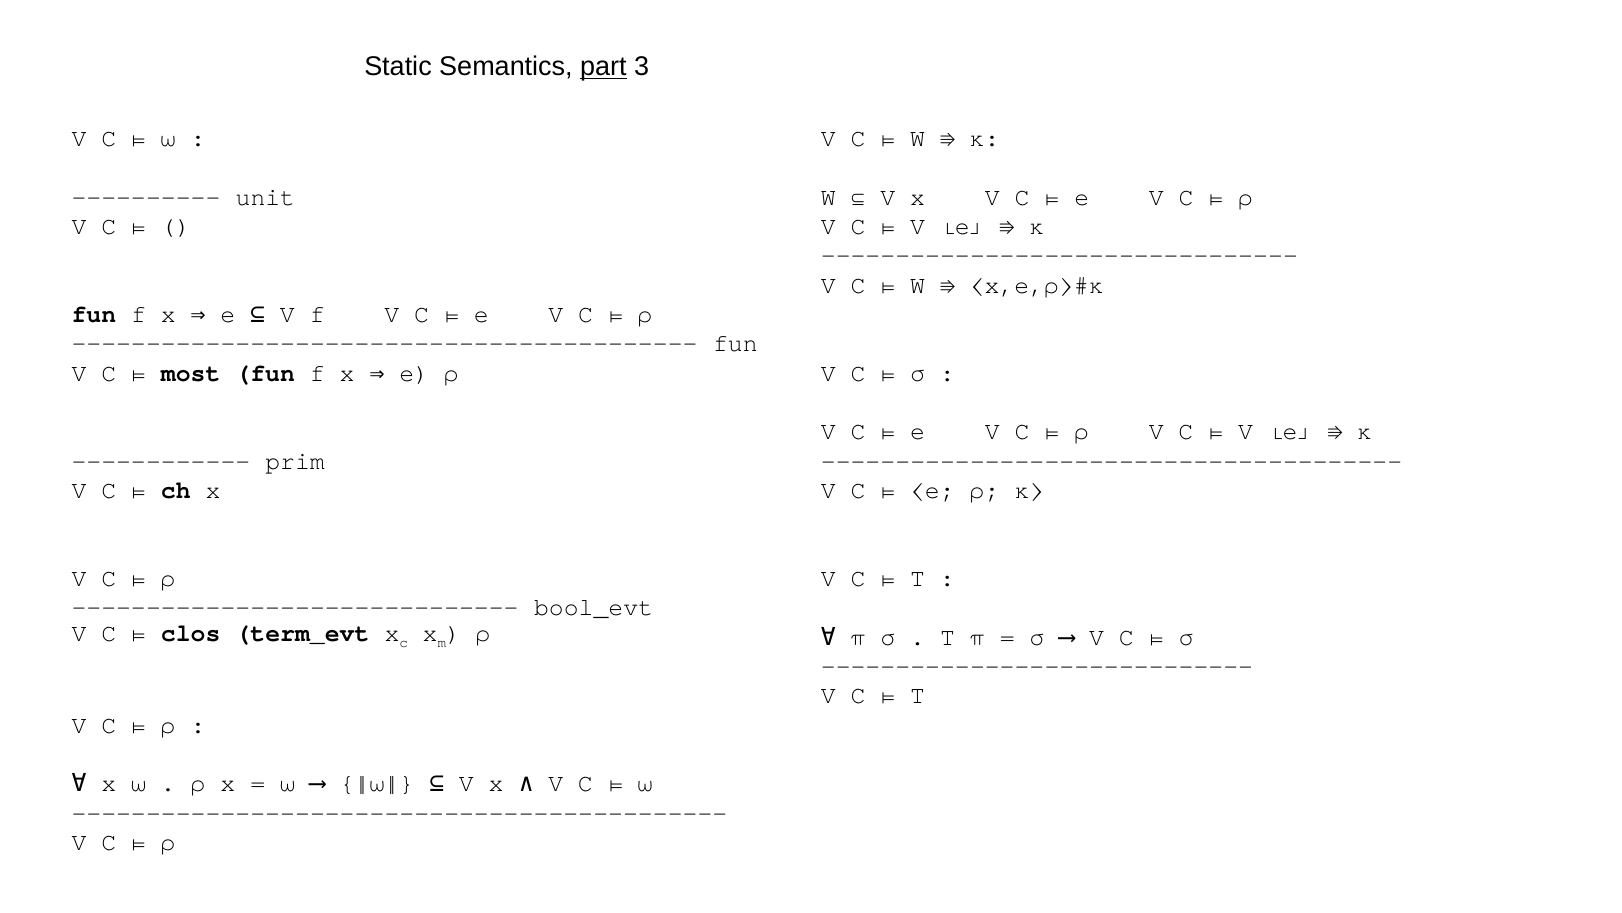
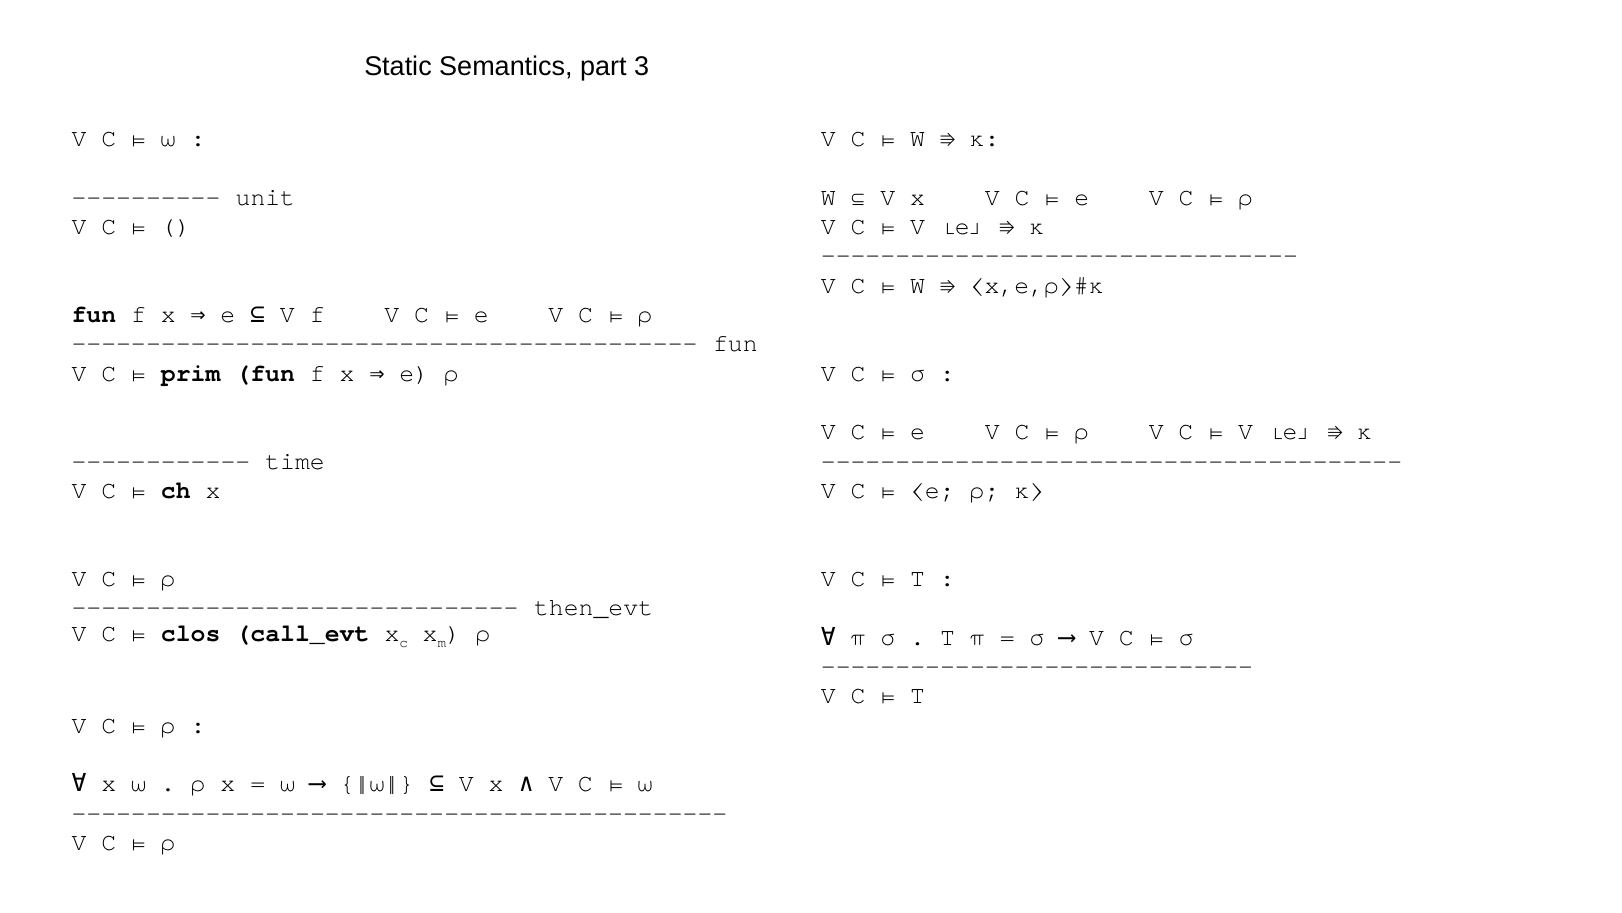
part underline: present -> none (603, 67)
most: most -> prim (191, 373)
prim: prim -> time (295, 461)
bool_evt: bool_evt -> then_evt (594, 607)
term_evt: term_evt -> call_evt (302, 633)
